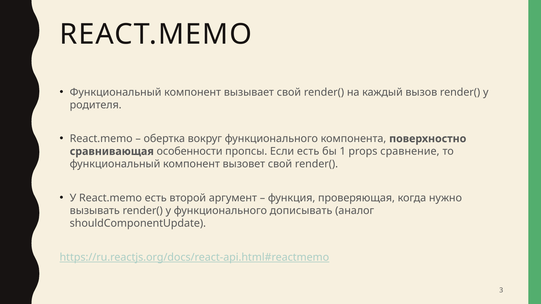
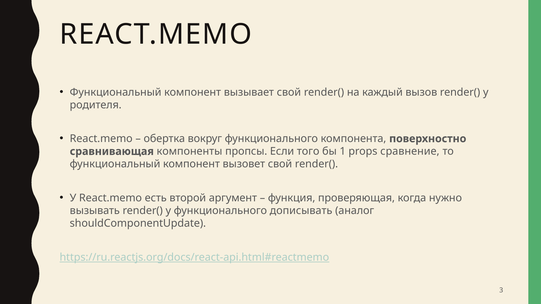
особенности: особенности -> компоненты (190, 152)
Если есть: есть -> того (308, 152)
